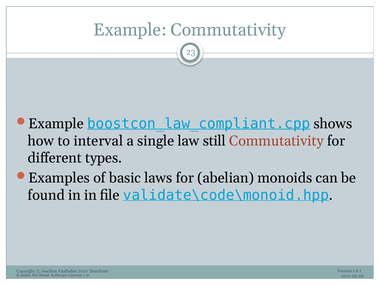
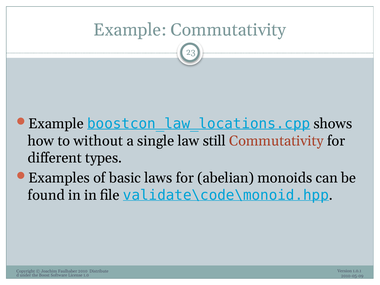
boostcon_law_compliant.cpp: boostcon_law_compliant.cpp -> boostcon_law_locations.cpp (199, 124)
interval: interval -> without (98, 141)
